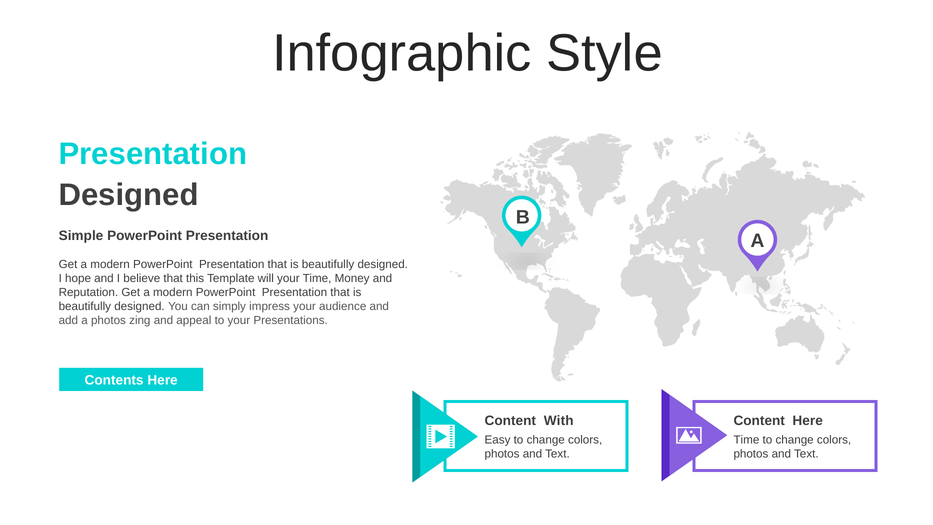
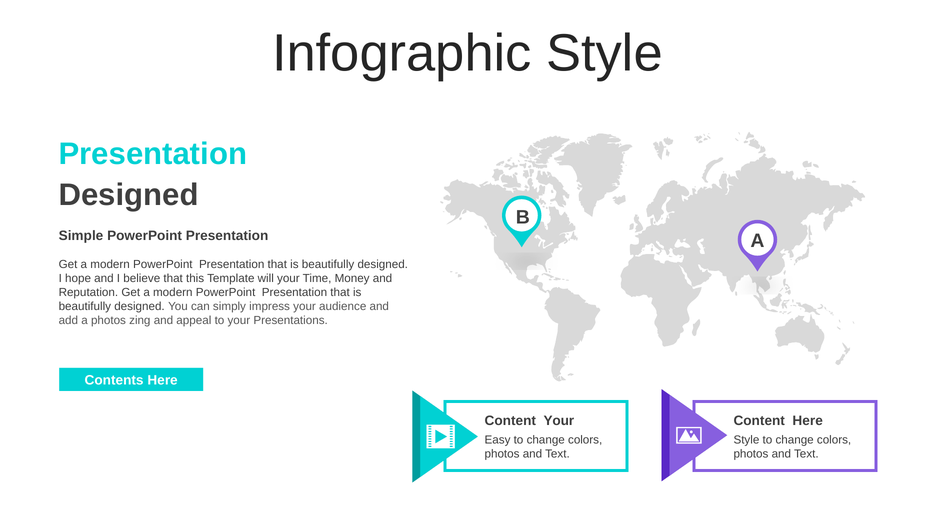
Content With: With -> Your (559, 421)
Time: Time -> Style (746, 440)
